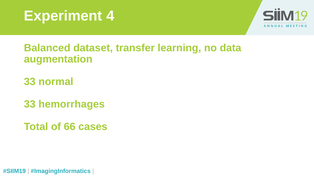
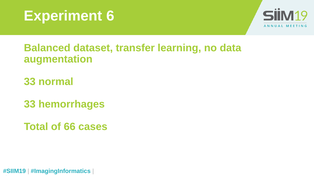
4: 4 -> 6 (110, 16)
